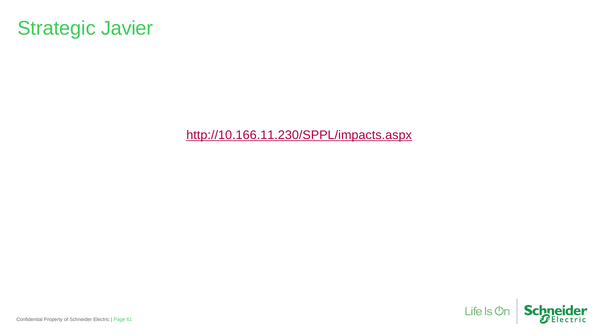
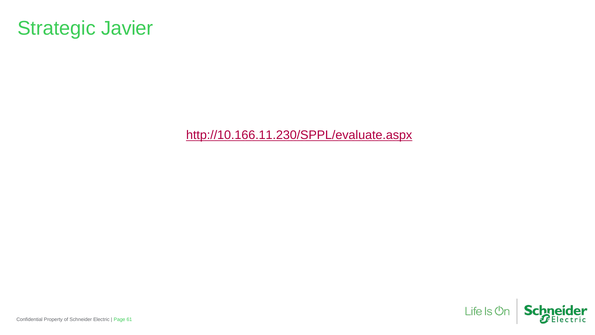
http://10.166.11.230/SPPL/impacts.aspx: http://10.166.11.230/SPPL/impacts.aspx -> http://10.166.11.230/SPPL/evaluate.aspx (299, 135)
